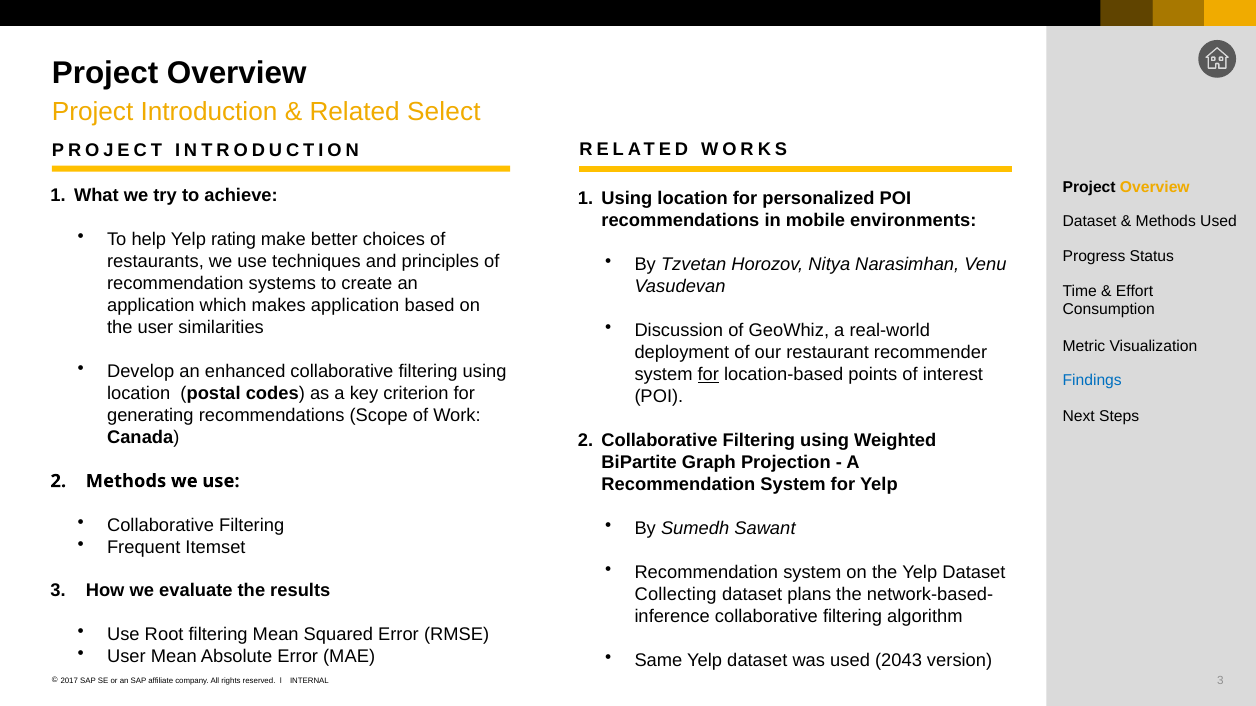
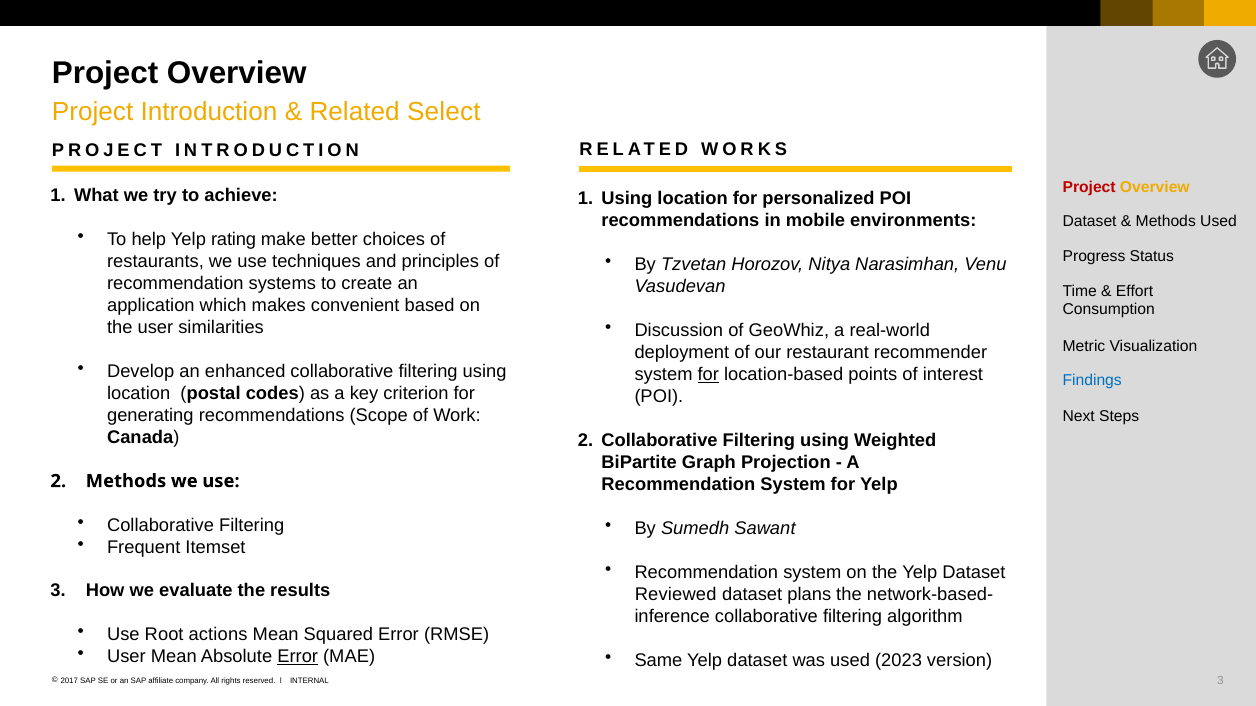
Project colour: black -> red (1089, 187)
makes application: application -> convenient (355, 305)
Collecting: Collecting -> Reviewed (676, 595)
Root filtering: filtering -> actions (218, 635)
Error underline: none -> present (298, 657)
2043: 2043 -> 2023 (899, 661)
